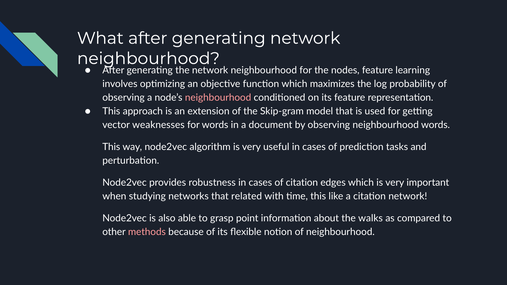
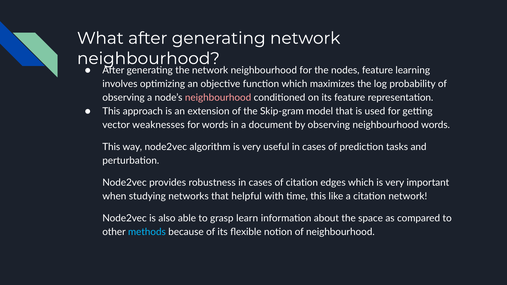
related: related -> helpful (247, 196)
point: point -> learn (247, 218)
walks: walks -> space (371, 218)
methods colour: pink -> light blue (147, 232)
